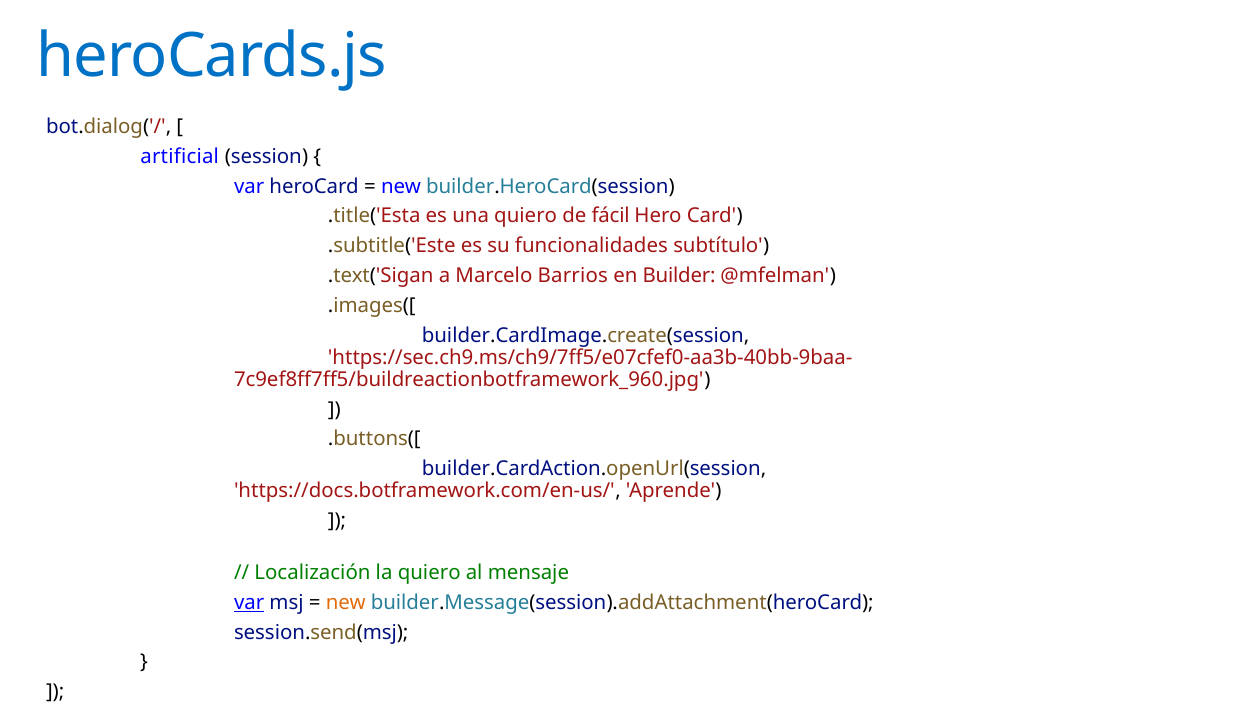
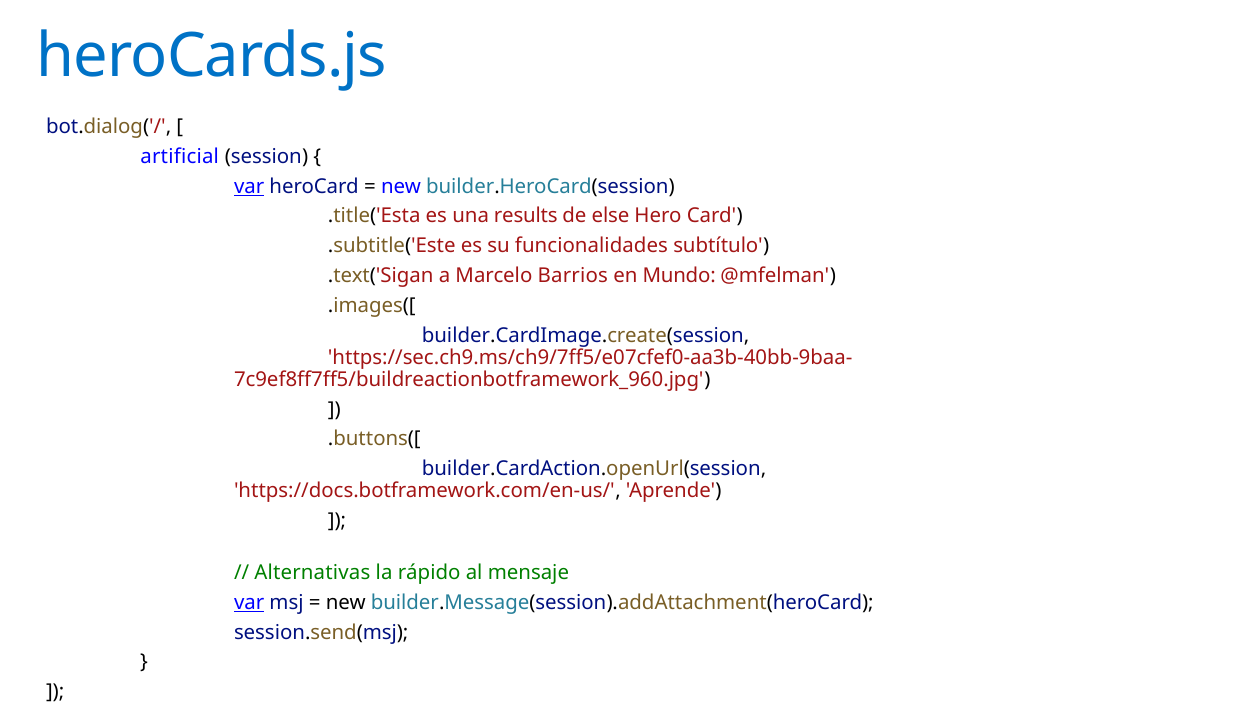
var underline: none -> present (249, 186)
una quiero: quiero -> results (526, 216)
fácil: fácil -> else (611, 216)
Builder: Builder -> Mundo (679, 276)
Localización: Localización -> Alternativas (312, 572)
la quiero: quiero -> rápido (429, 572)
new colour: orange -> black (346, 602)
